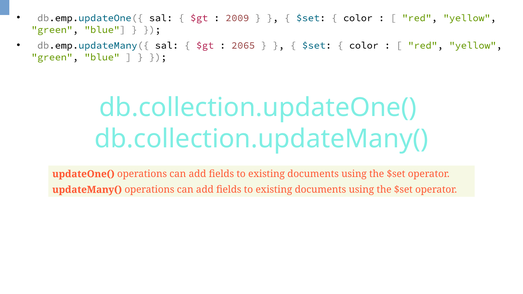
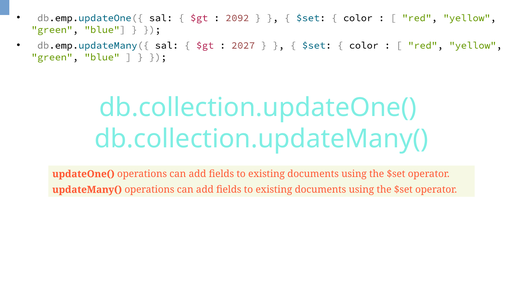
2009: 2009 -> 2092 (237, 18)
2065: 2065 -> 2027 (243, 45)
